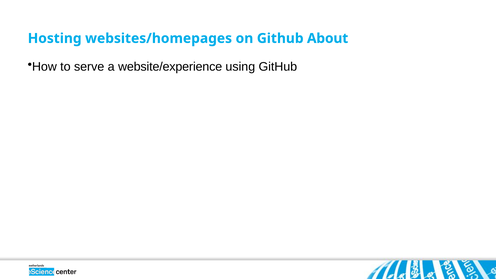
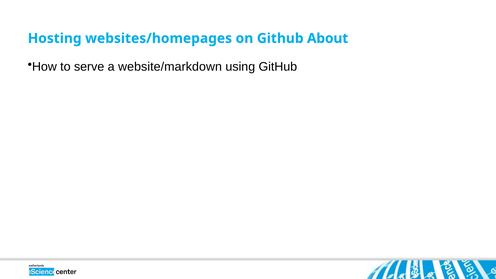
website/experience: website/experience -> website/markdown (170, 67)
